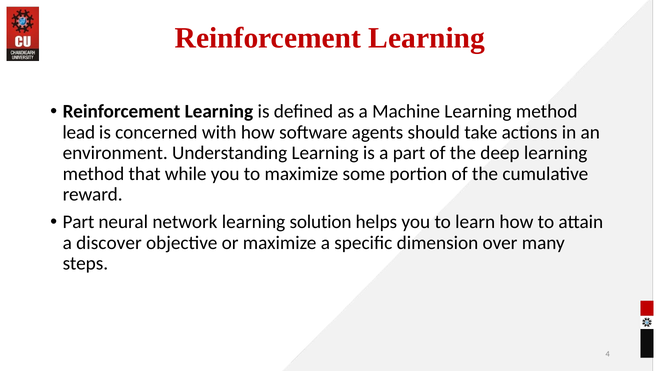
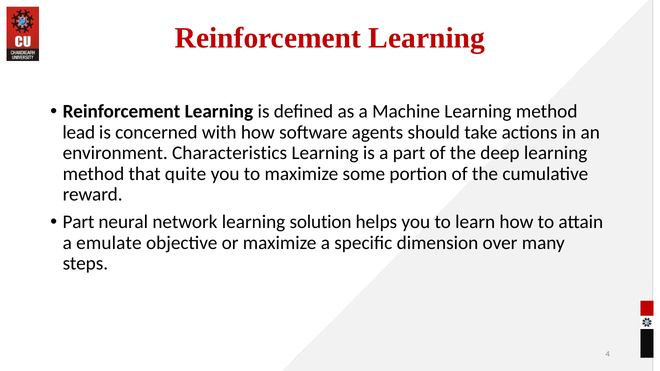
Understanding: Understanding -> Characteristics (230, 153)
while: while -> quite (186, 174)
discover: discover -> emulate (109, 243)
